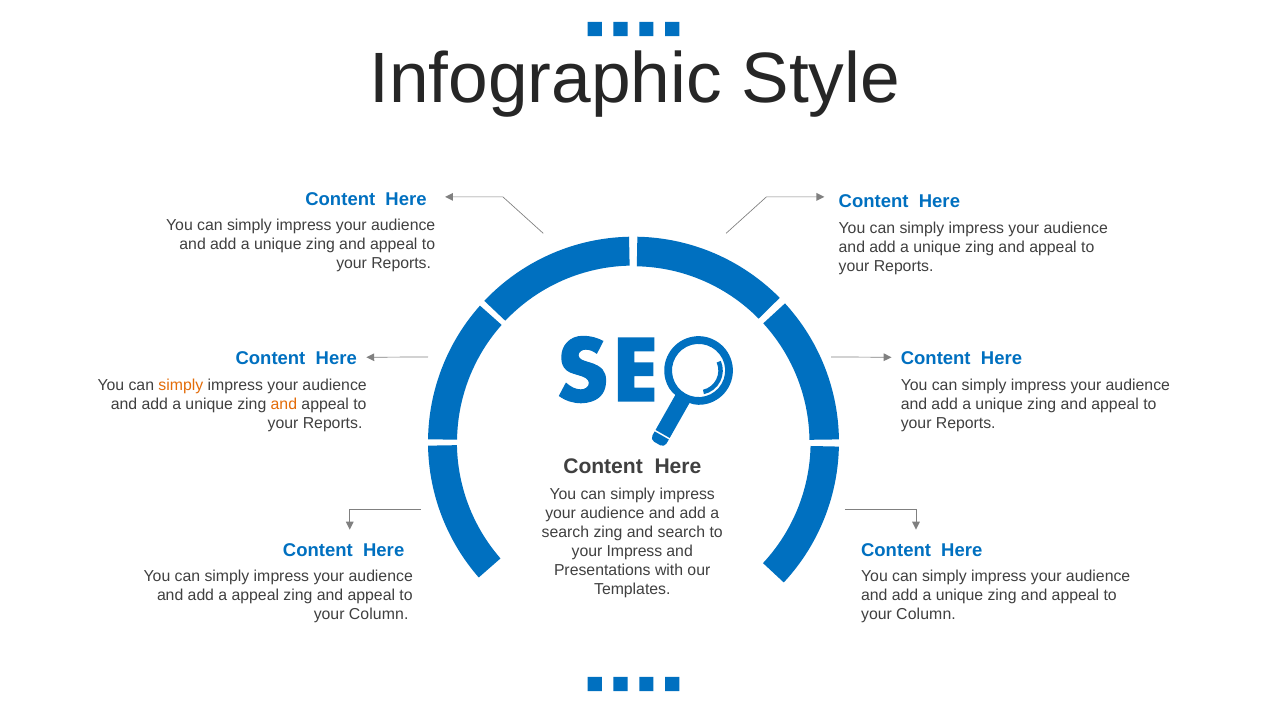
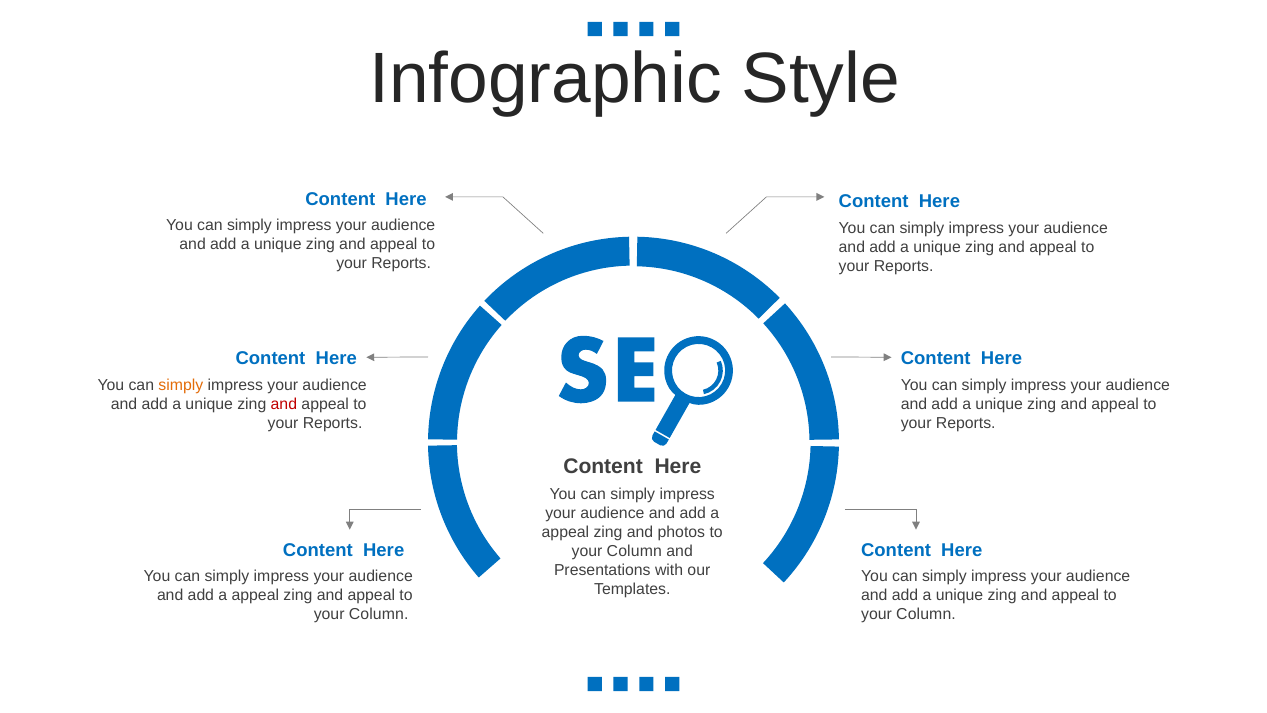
and colour: orange -> red (284, 404)
search: search -> appeal (565, 532)
and search: search -> photos (681, 532)
Impress: Impress -> Column (634, 551)
